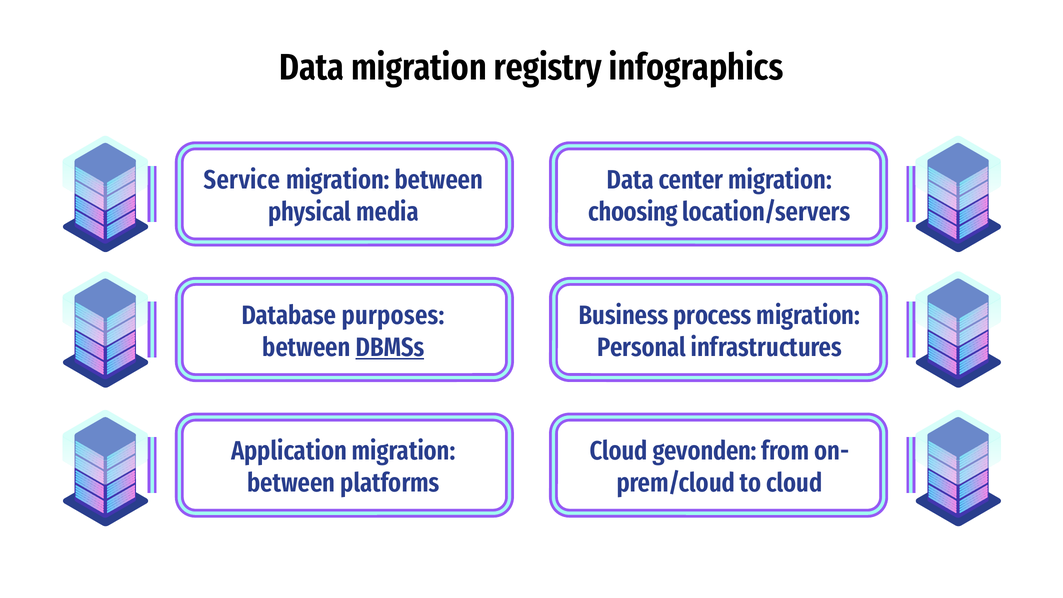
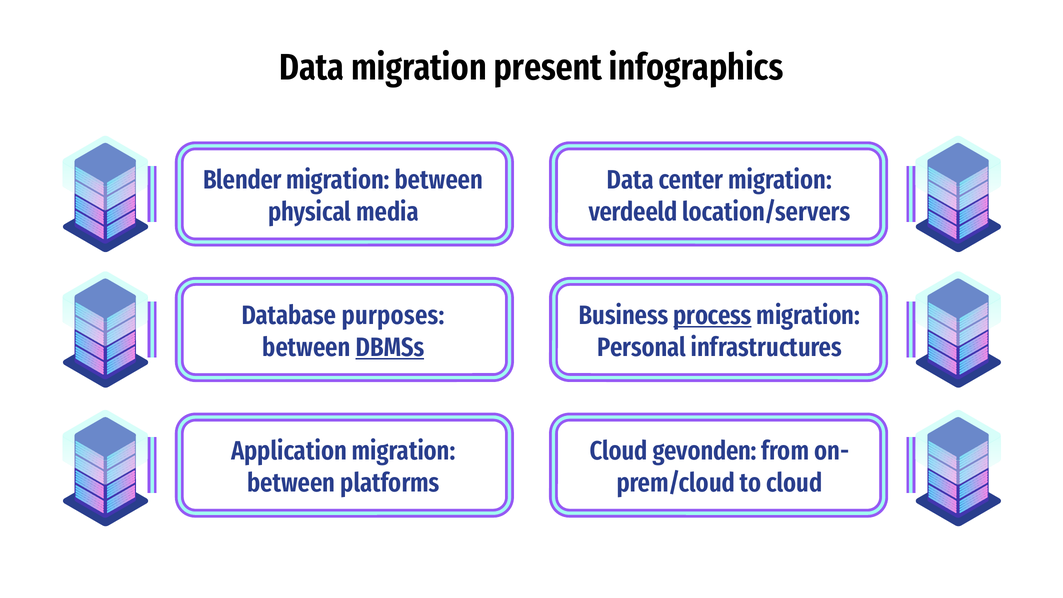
registry: registry -> present (548, 67)
Service: Service -> Blender (242, 180)
choosing: choosing -> verdeeld (633, 212)
process underline: none -> present (712, 315)
